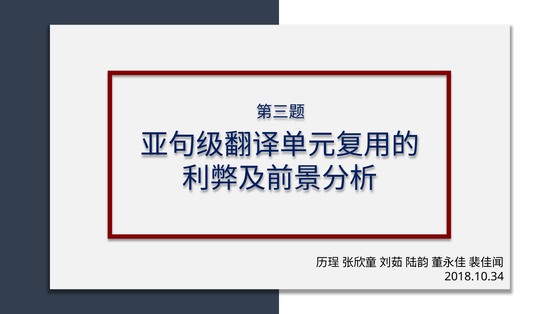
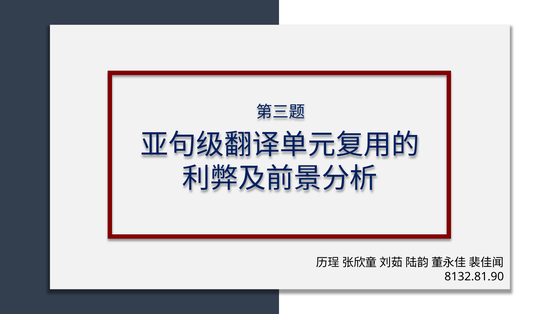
2018.10.34: 2018.10.34 -> 8132.81.90 (474, 276)
